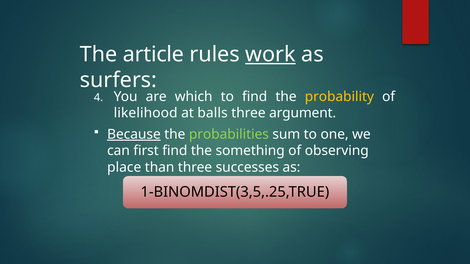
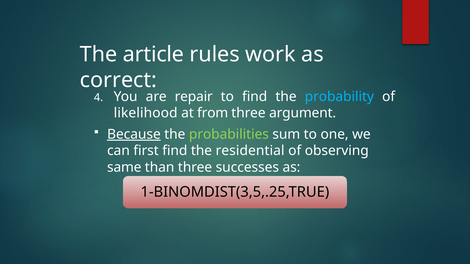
work underline: present -> none (270, 54)
surfers: surfers -> correct (118, 80)
which: which -> repair (194, 97)
probability colour: yellow -> light blue (339, 97)
balls: balls -> from (213, 113)
something: something -> residential (250, 151)
place: place -> same (124, 167)
